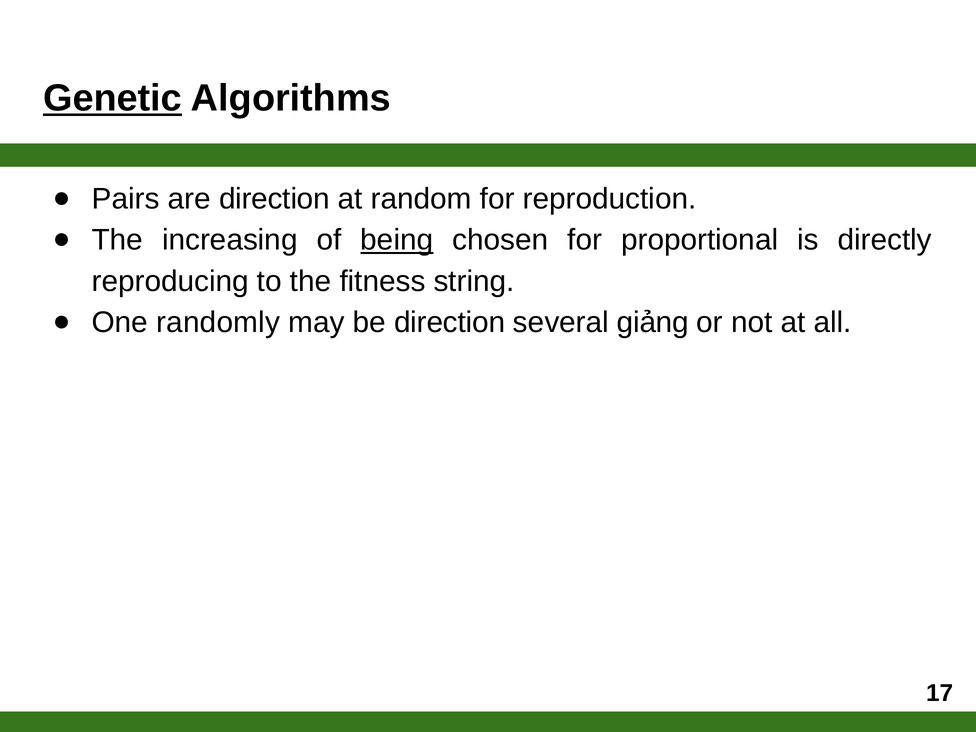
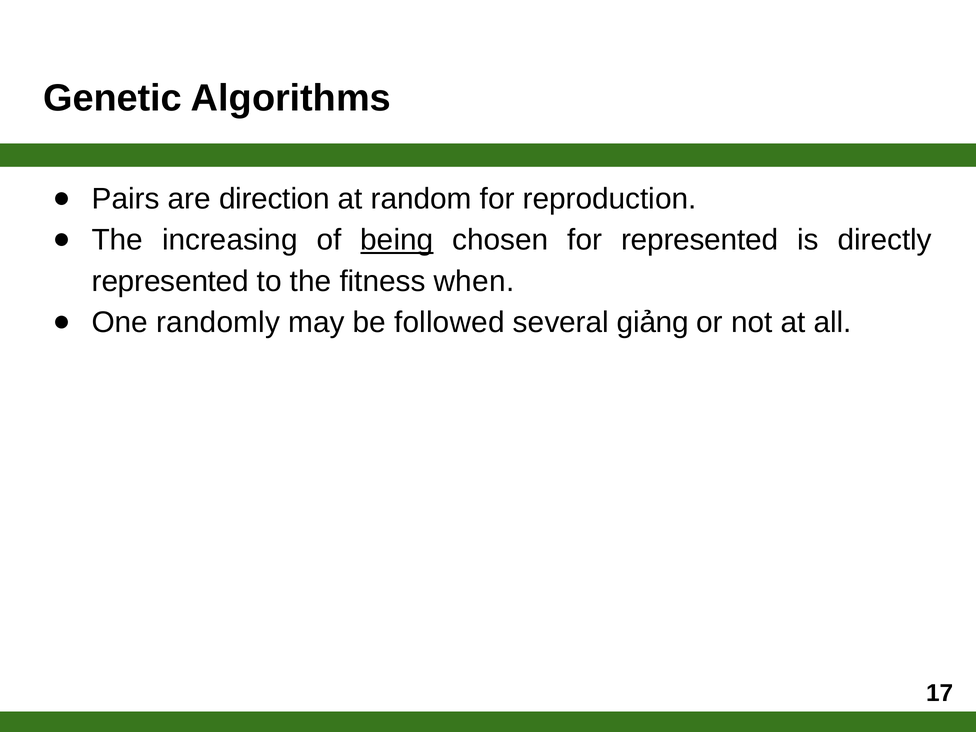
Genetic underline: present -> none (113, 98)
for proportional: proportional -> represented (700, 240)
reproducing: reproducing -> represented (170, 281)
string: string -> when (474, 281)
be direction: direction -> followed (449, 322)
